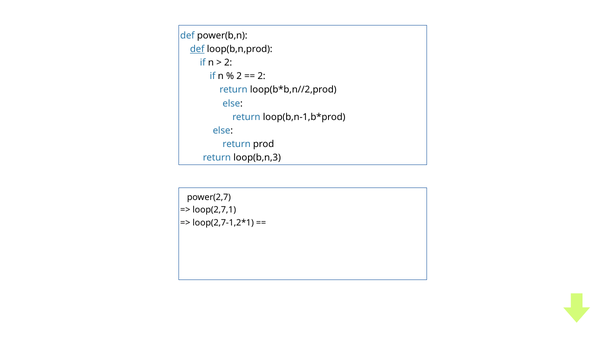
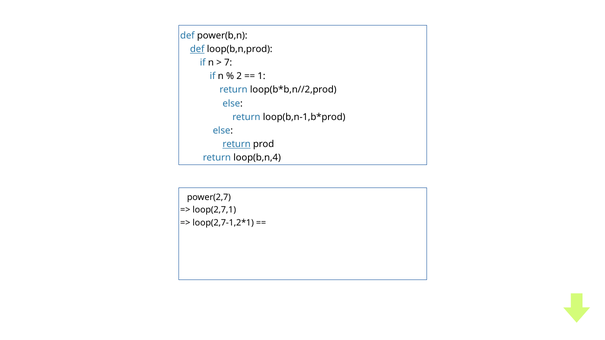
2: 2 -> 7 (228, 63)
2: 2 -> 1 (262, 76)
return underline: none -> present (237, 144)
loop(b,n,3: loop(b,n,3 -> loop(b,n,4 (257, 158)
